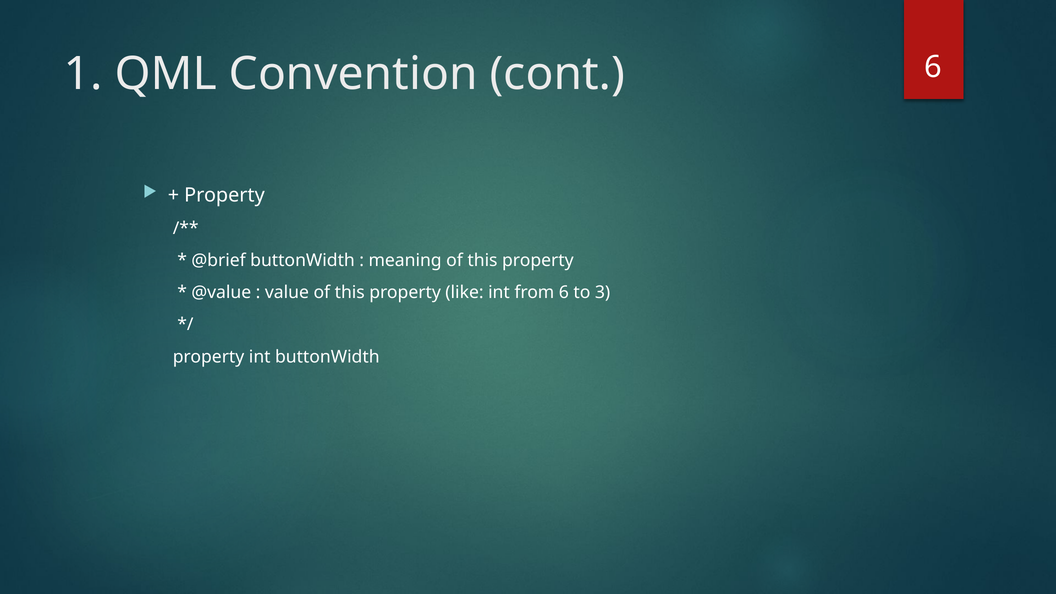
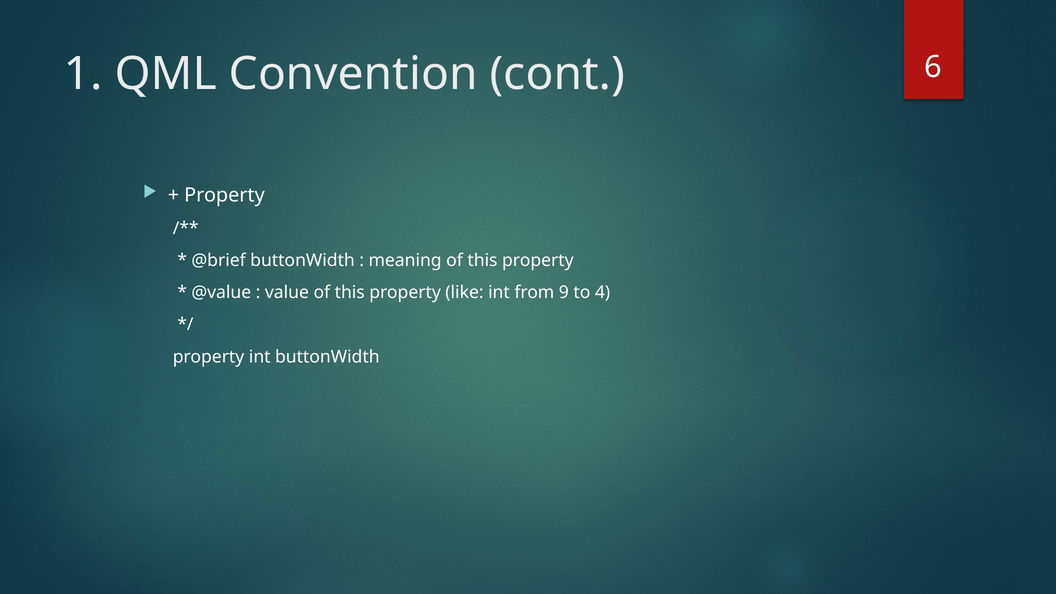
from 6: 6 -> 9 (564, 293)
3: 3 -> 4 (603, 293)
